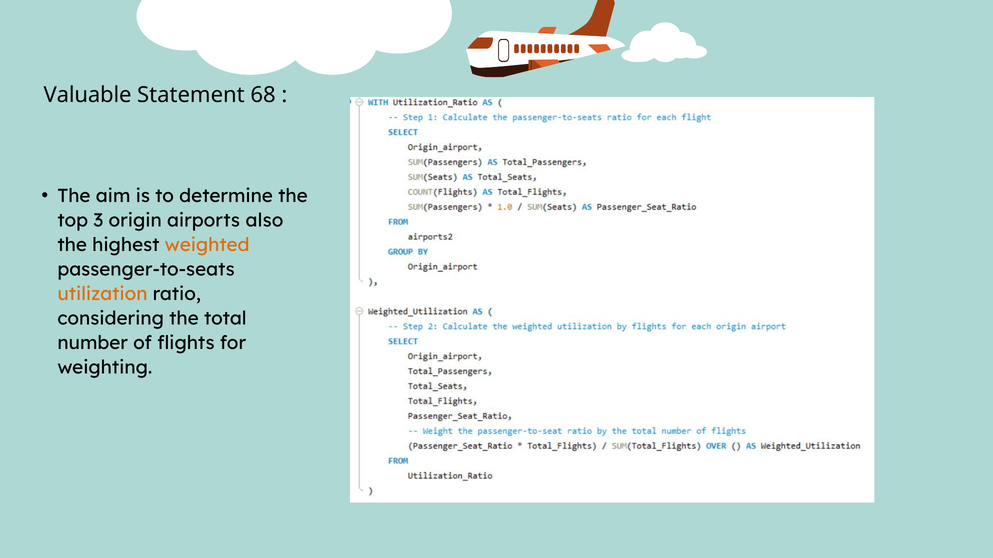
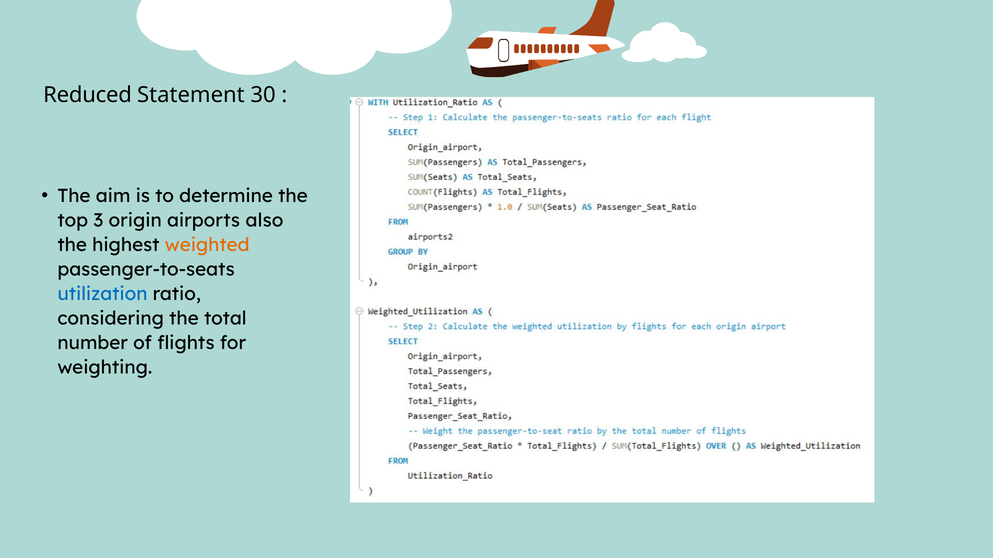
Valuable: Valuable -> Reduced (88, 95)
68: 68 -> 30 (263, 95)
utilization colour: orange -> blue (102, 294)
